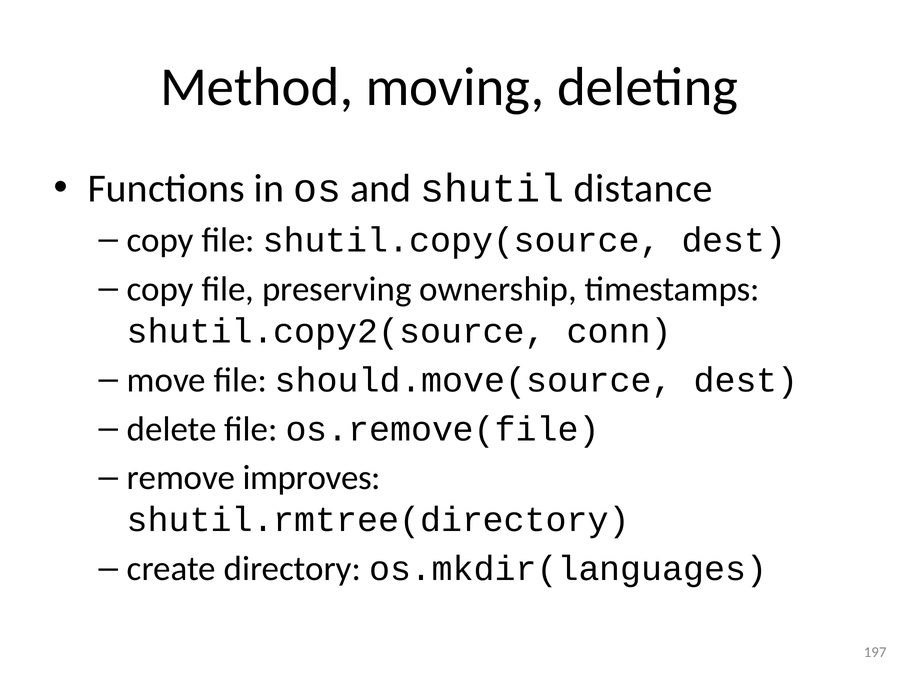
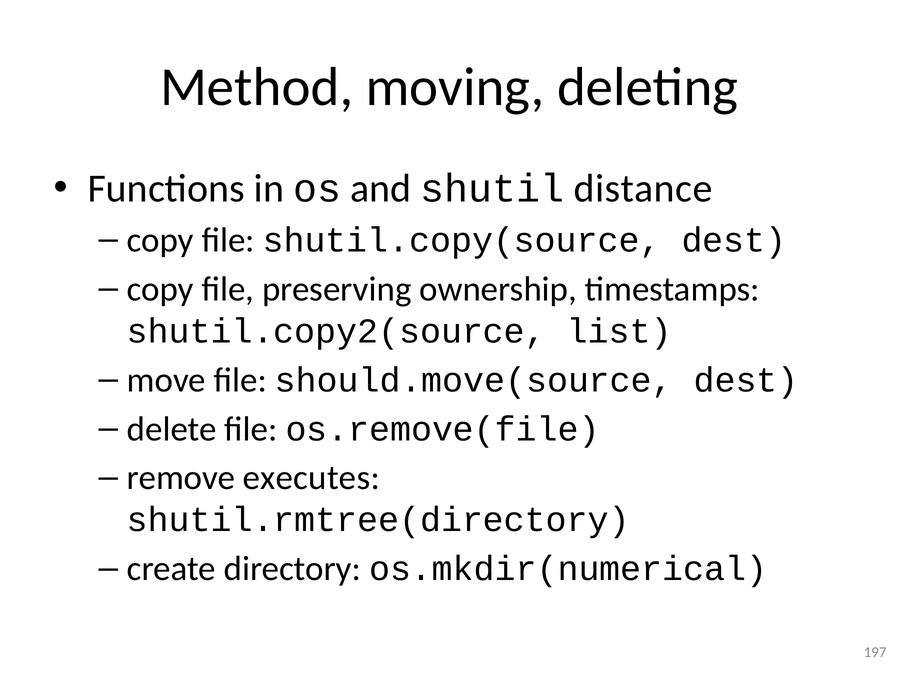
conn: conn -> list (619, 331)
improves: improves -> executes (311, 478)
os.mkdir(languages: os.mkdir(languages -> os.mkdir(numerical (568, 569)
